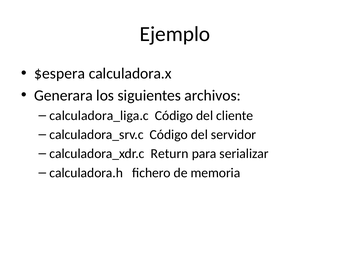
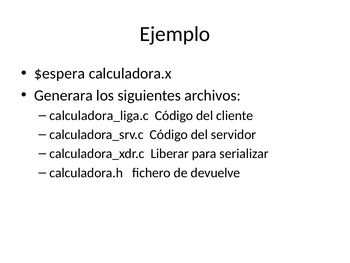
Return: Return -> Liberar (170, 153)
memoria: memoria -> devuelve (215, 173)
